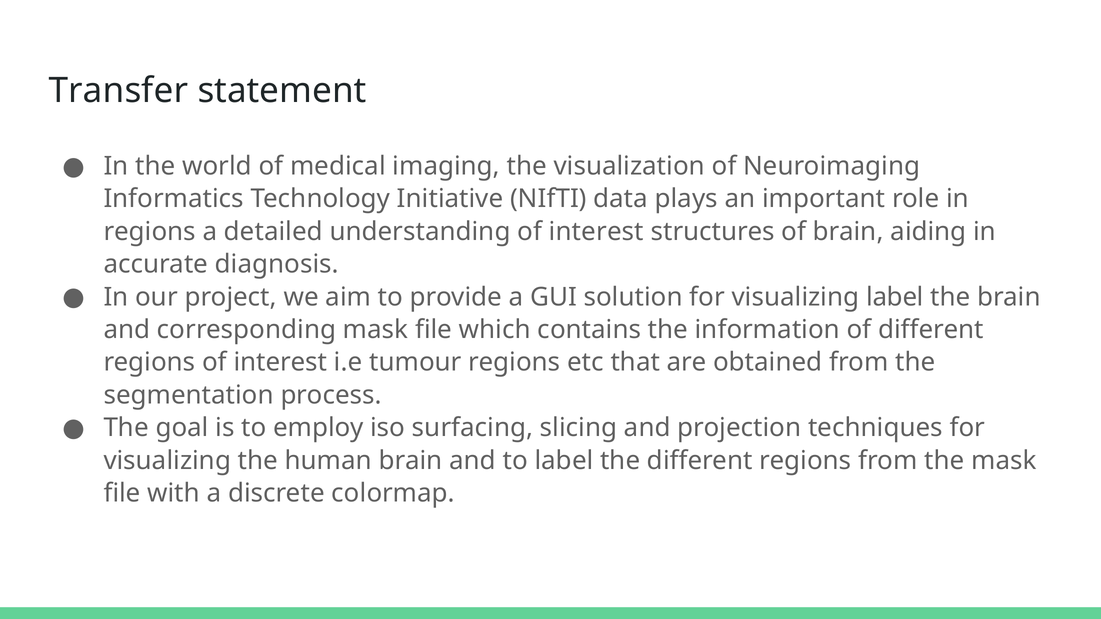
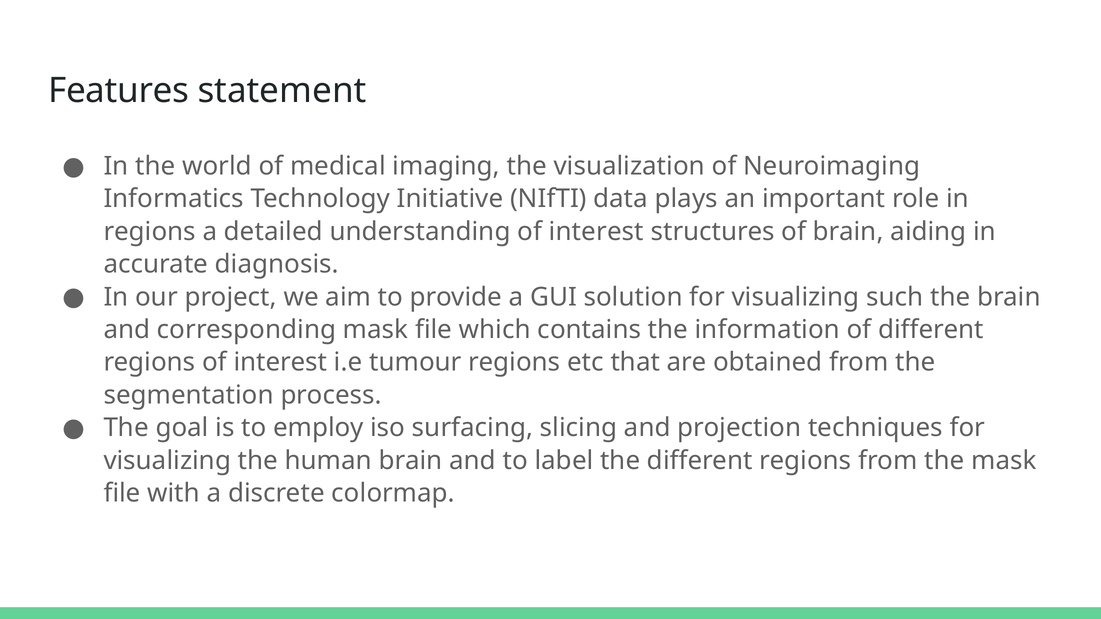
Transfer: Transfer -> Features (119, 91)
visualizing label: label -> such (895, 297)
